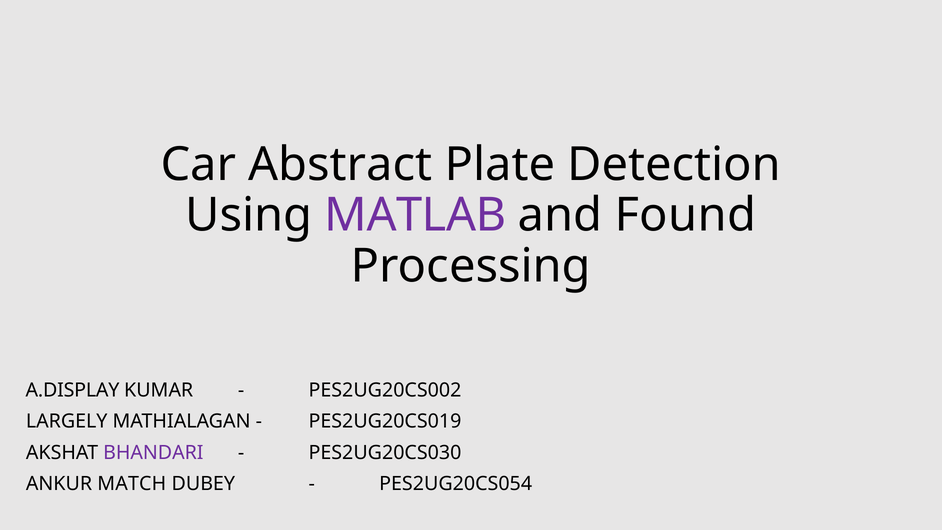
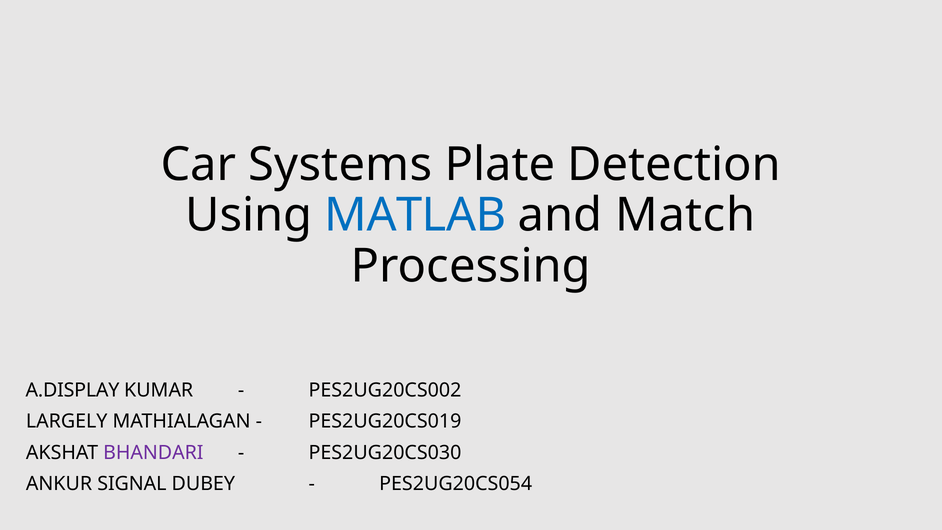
Abstract: Abstract -> Systems (340, 164)
MATLAB colour: purple -> blue (415, 215)
Found: Found -> Match (685, 215)
MATCH: MATCH -> SIGNAL (132, 483)
